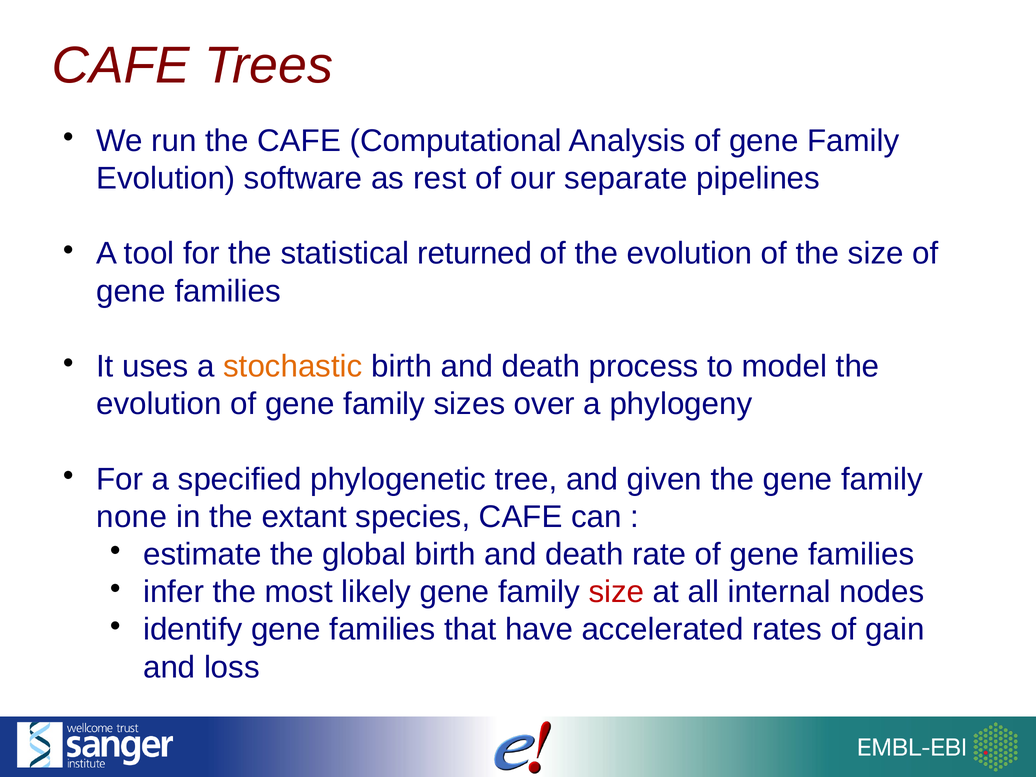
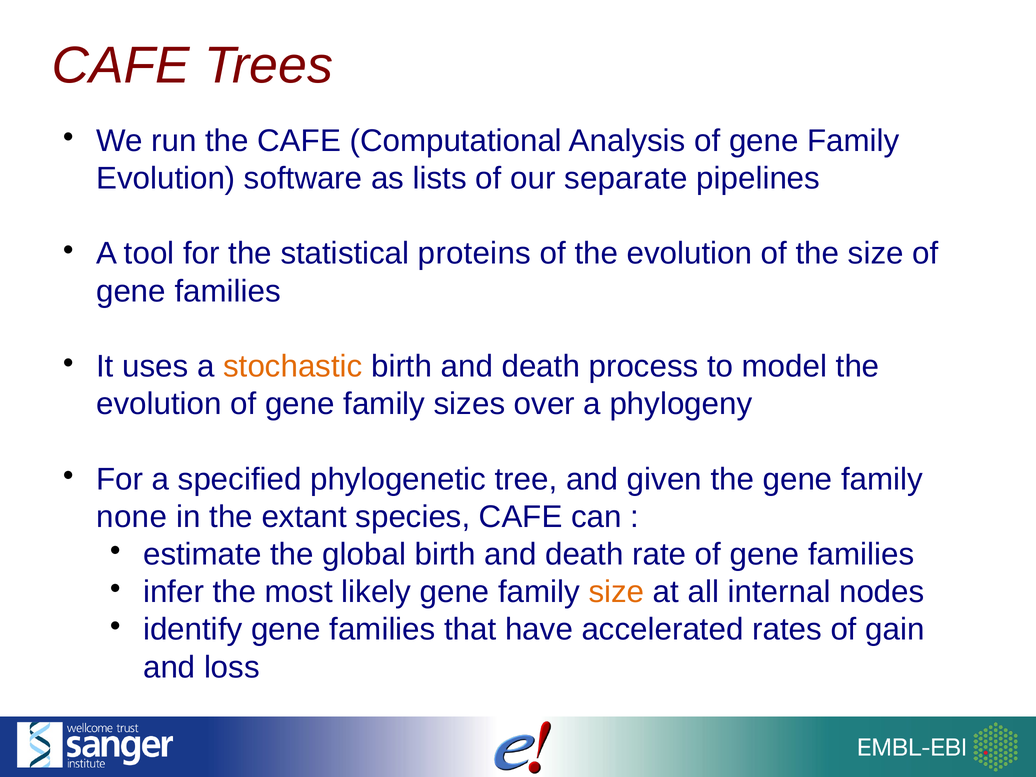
rest: rest -> lists (440, 178)
returned: returned -> proteins (474, 254)
size colour: red -> orange (616, 592)
